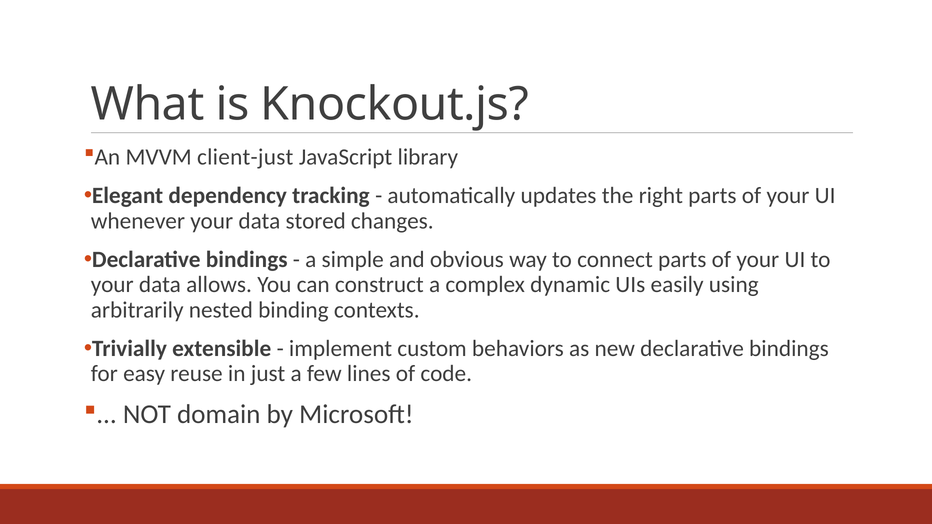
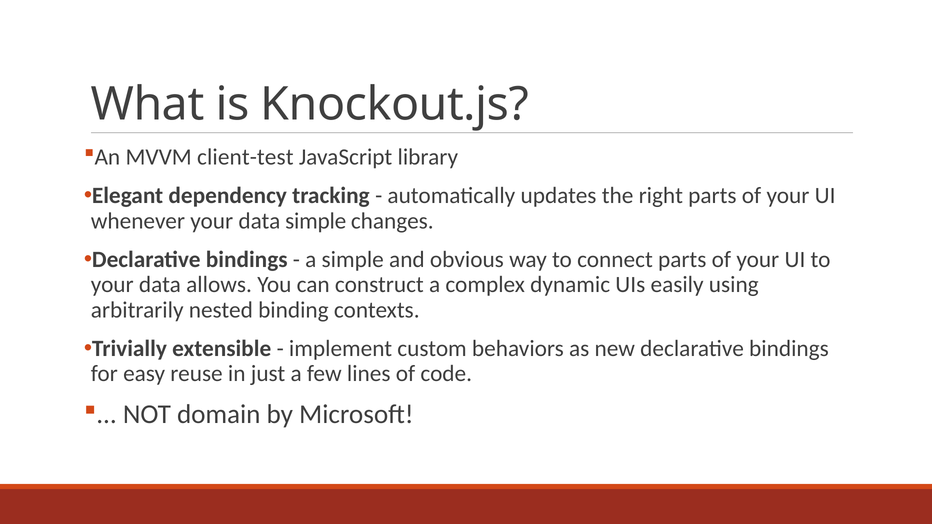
client-just: client-just -> client-test (245, 157)
data stored: stored -> simple (316, 221)
